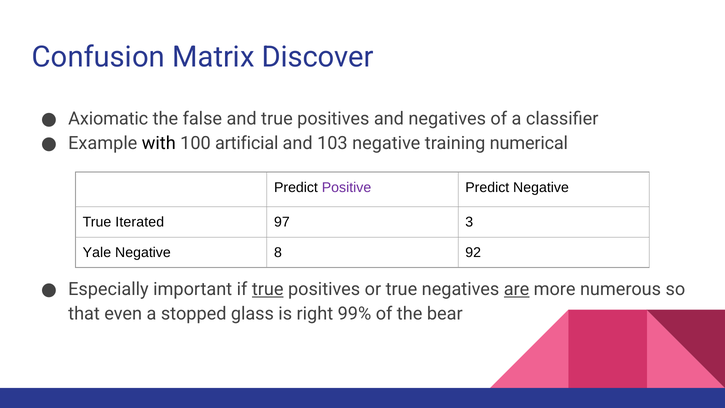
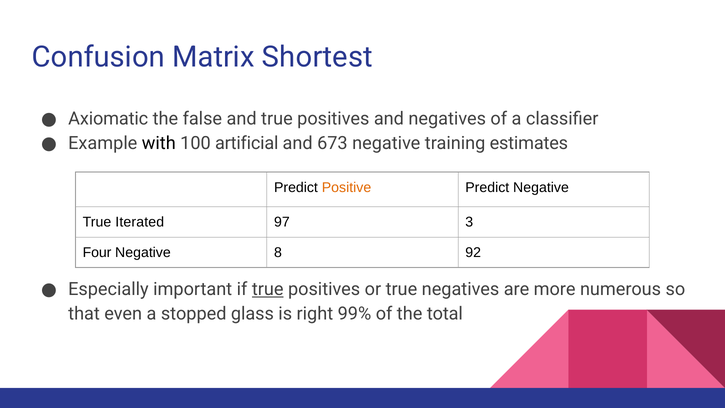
Discover: Discover -> Shortest (317, 57)
103: 103 -> 673 (332, 143)
numerical: numerical -> estimates (529, 143)
Positive colour: purple -> orange (347, 187)
Yale: Yale -> Four (97, 252)
are underline: present -> none (517, 289)
bear: bear -> total (445, 314)
